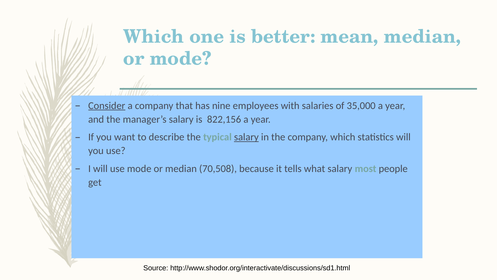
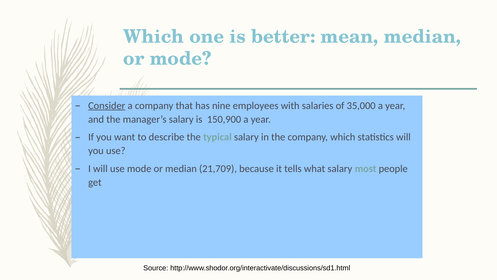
822,156: 822,156 -> 150,900 (224, 119)
salary underline: present -> none (246, 137)
70,508: 70,508 -> 21,709 (218, 168)
